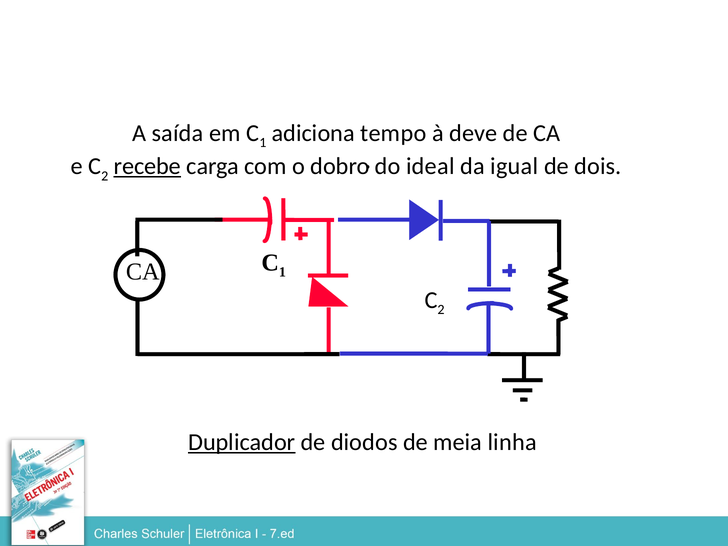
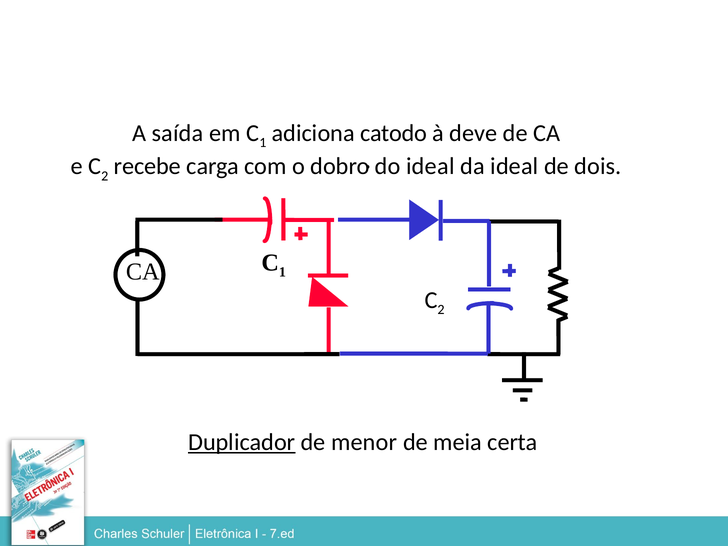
tempo: tempo -> catodo (394, 133)
recebe underline: present -> none (147, 166)
da igual: igual -> ideal (514, 166)
diodos: diodos -> menor (364, 442)
linha: linha -> certa (512, 442)
